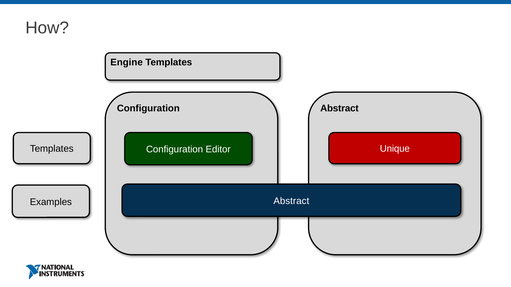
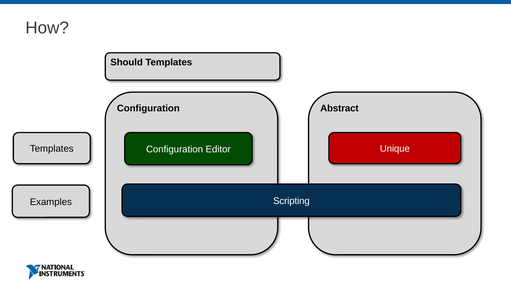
Engine: Engine -> Should (127, 63)
Abstract: Abstract -> Scripting (291, 201)
